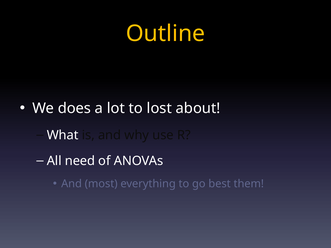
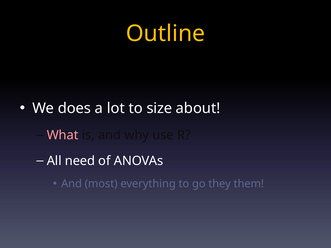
lost: lost -> size (159, 108)
What colour: white -> pink (63, 135)
best: best -> they (220, 184)
